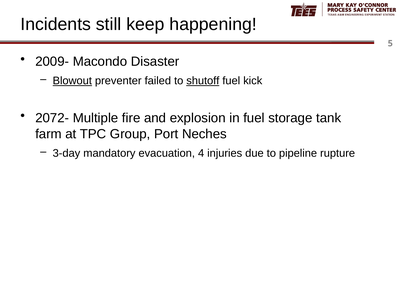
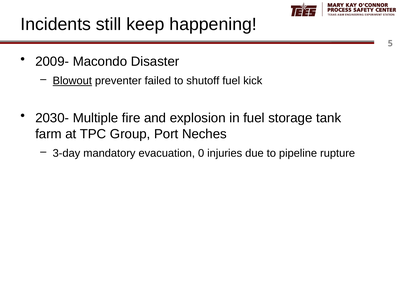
shutoff underline: present -> none (203, 81)
2072-: 2072- -> 2030- (52, 118)
4: 4 -> 0 (201, 153)
